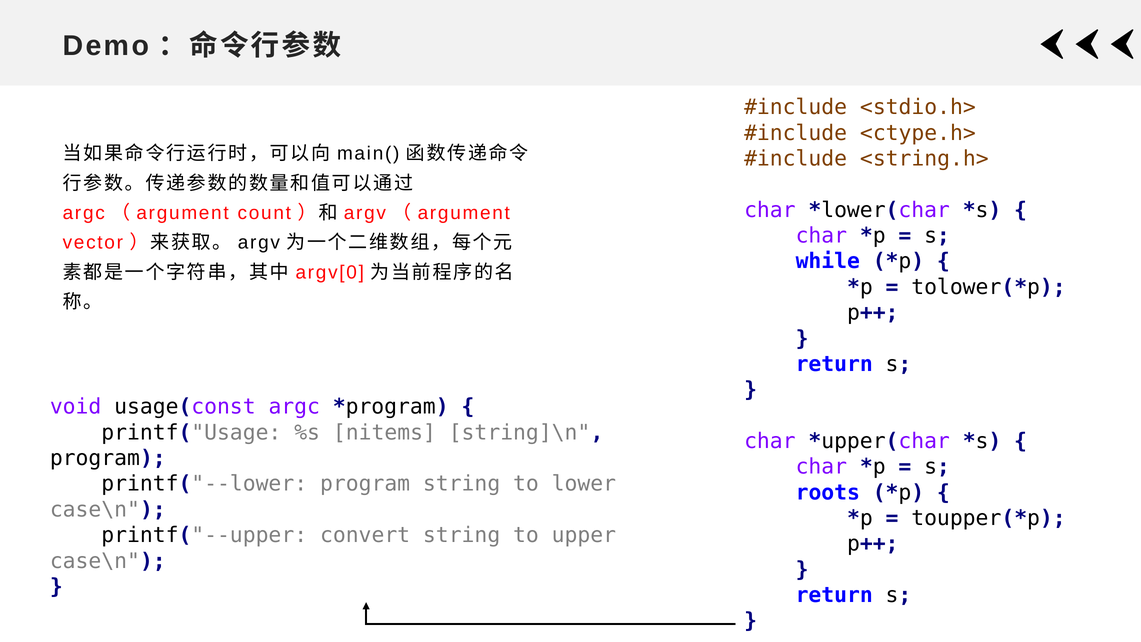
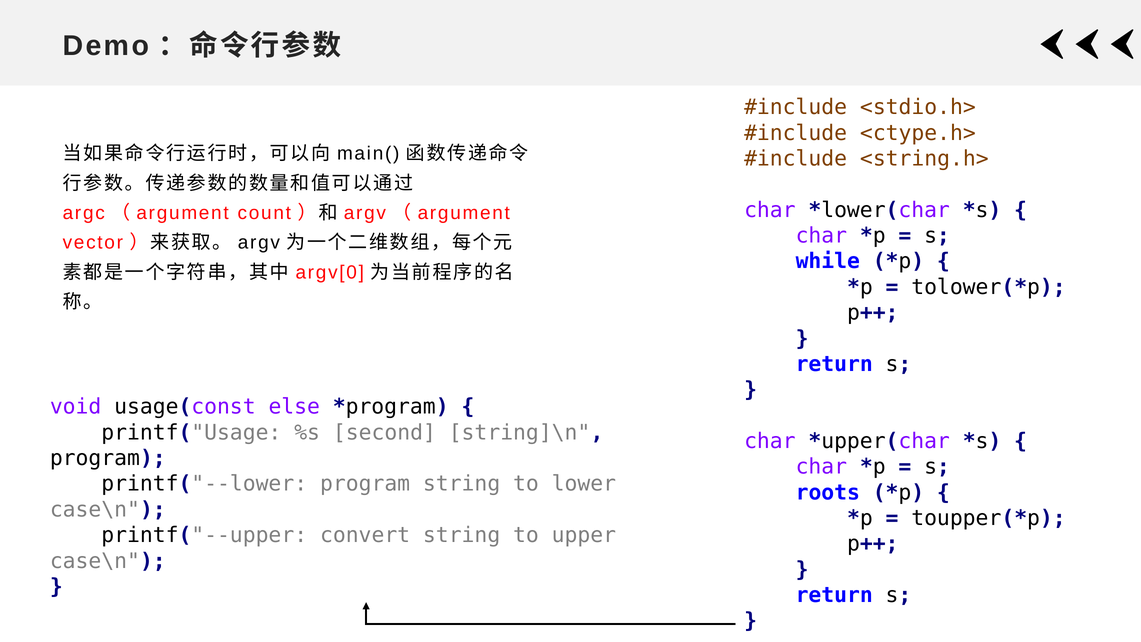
usage(const argc: argc -> else (294, 407)
nitems: nitems -> second (384, 432)
